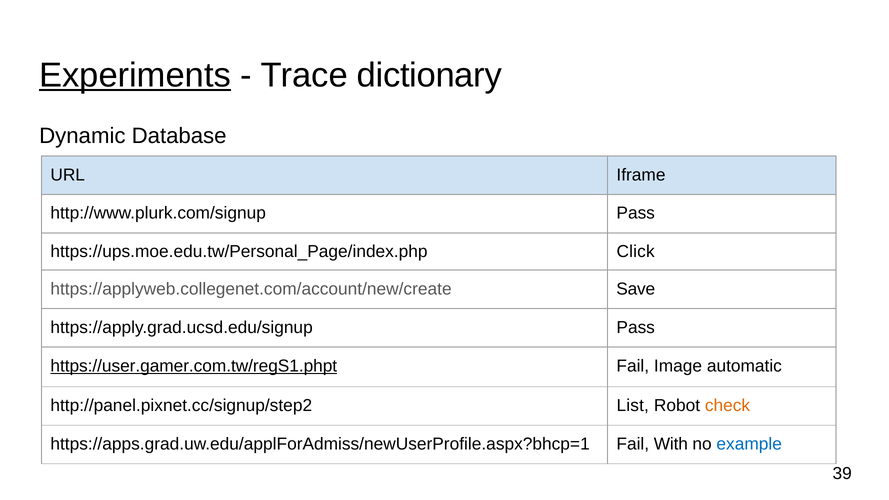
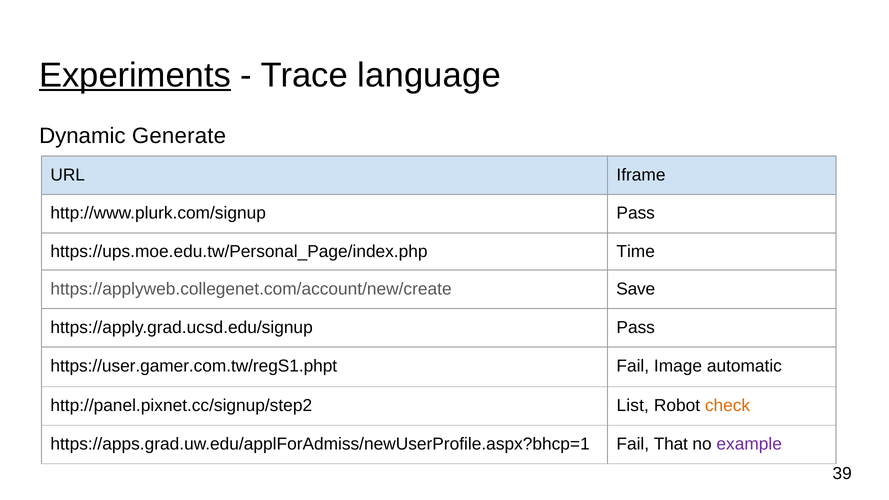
dictionary: dictionary -> language (429, 75)
Database: Database -> Generate (179, 136)
Click: Click -> Time (636, 252)
https://user.gamer.com.tw/regS1.phpt underline: present -> none (194, 366)
With: With -> That (671, 444)
example colour: blue -> purple (749, 444)
